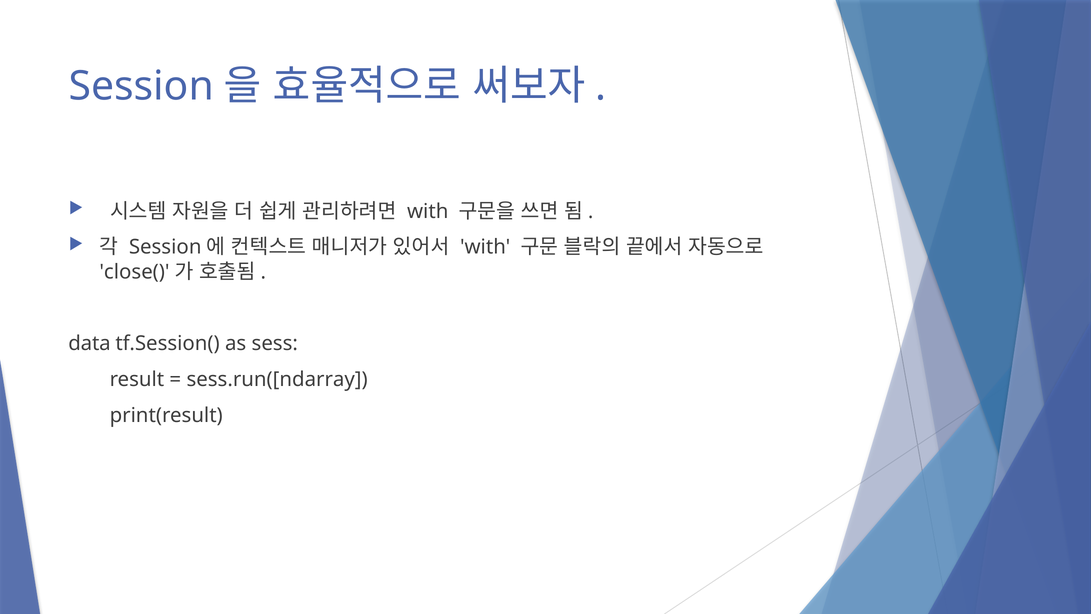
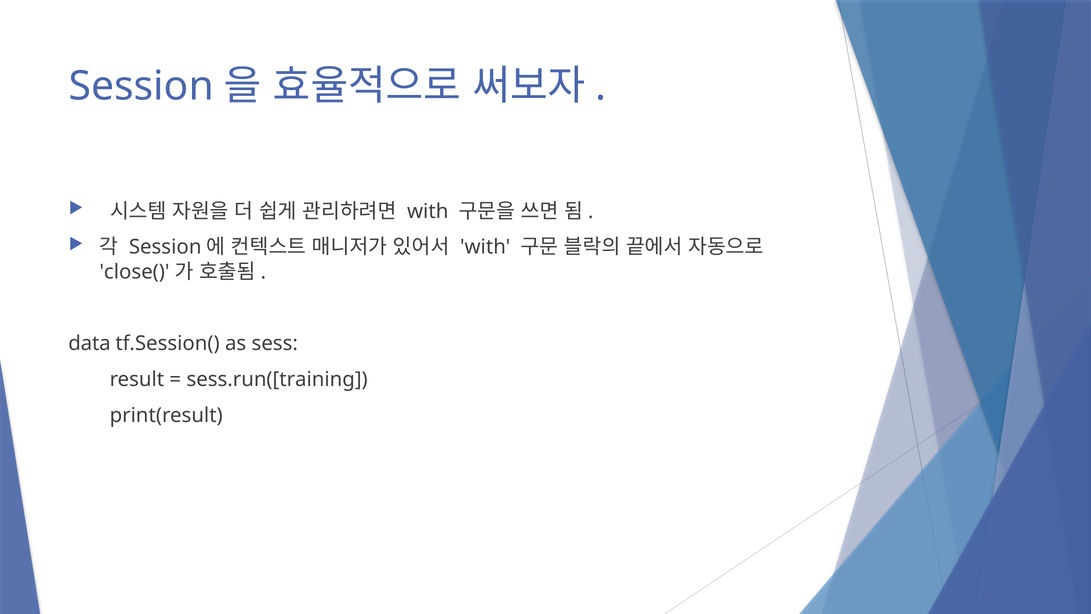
sess.run([ndarray: sess.run([ndarray -> sess.run([training (277, 379)
